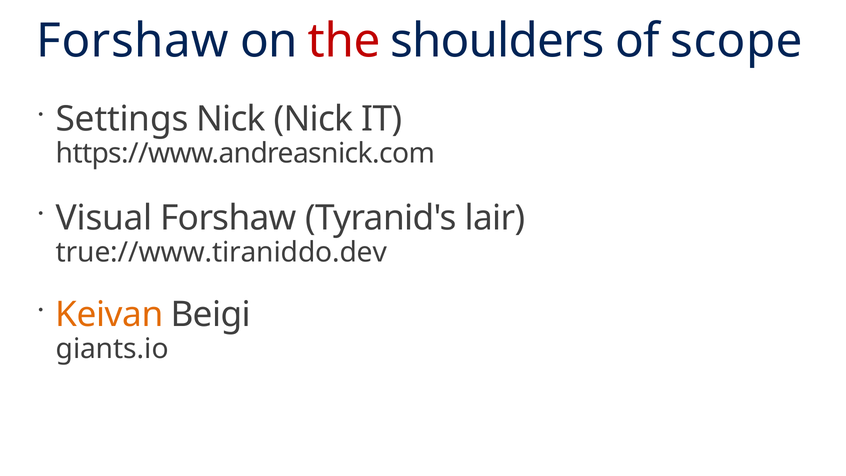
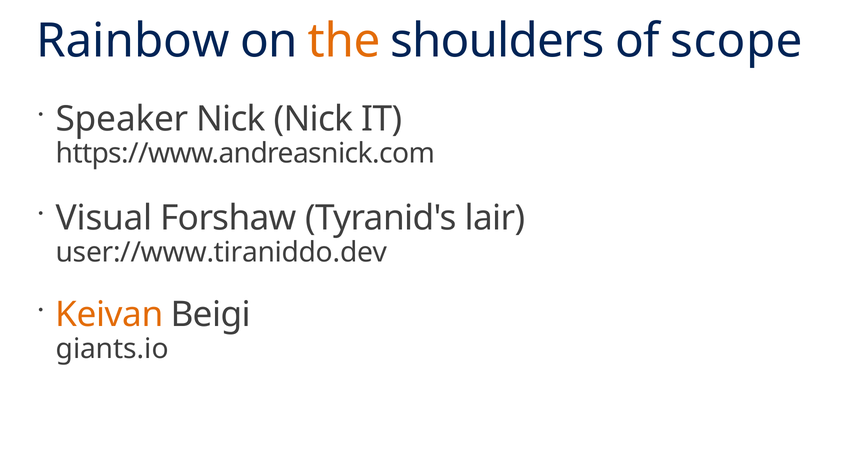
Forshaw: Forshaw -> Rainbow (133, 41)
the colour: red -> orange (344, 41)
Settings: Settings -> Speaker (122, 119)
true://www.tiraniddo.dev: true://www.tiraniddo.dev -> user://www.tiraniddo.dev (221, 253)
